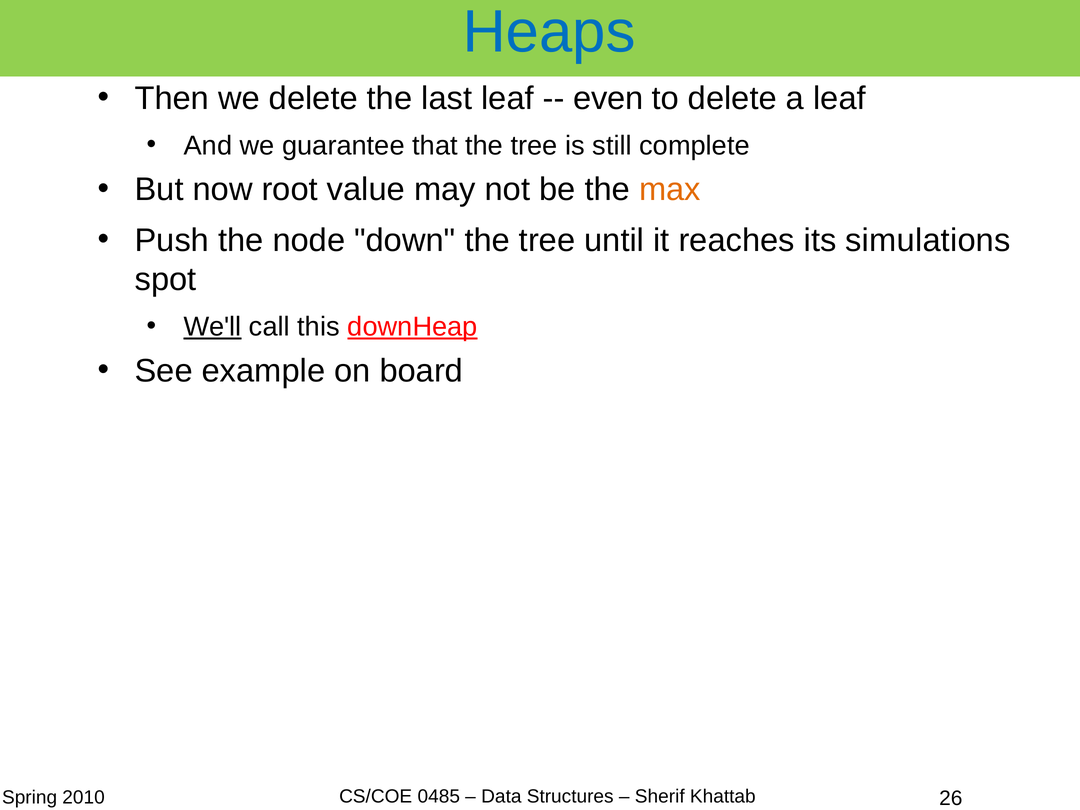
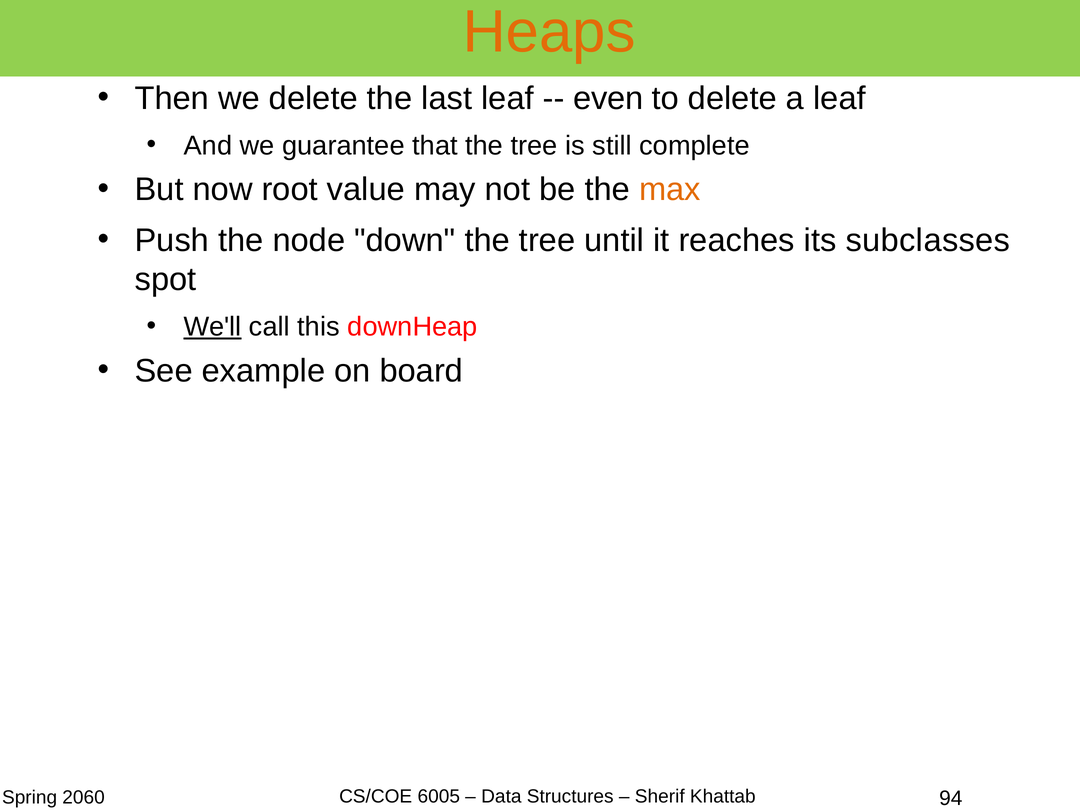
Heaps colour: blue -> orange (549, 32)
simulations: simulations -> subclasses (928, 240)
downHeap underline: present -> none (413, 327)
2010: 2010 -> 2060 (84, 797)
0485: 0485 -> 6005 (439, 796)
26: 26 -> 94 (951, 798)
